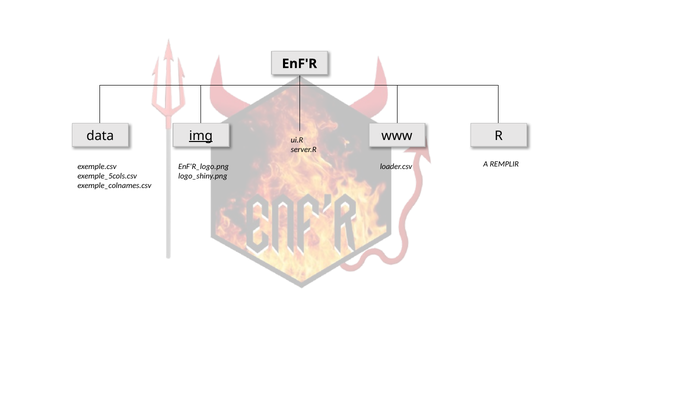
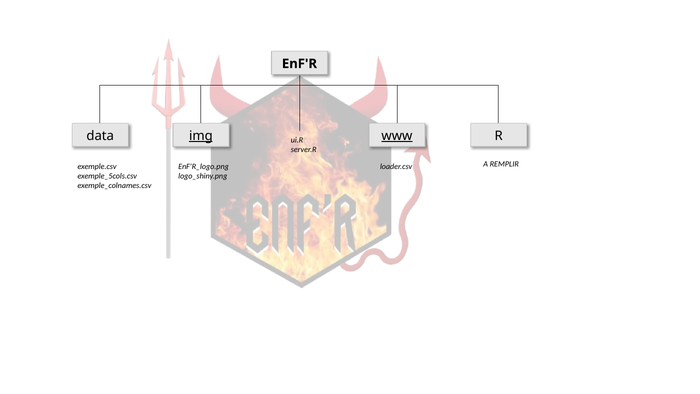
www underline: none -> present (397, 136)
